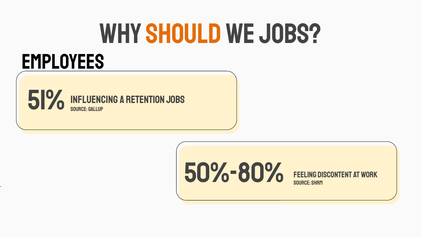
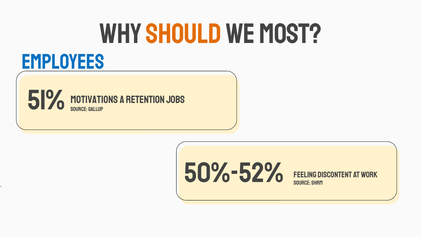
WE JOBS: JOBS -> MOST (290, 34)
EMPLOYEES colour: black -> blue (63, 62)
influencing: influencing -> motivations (94, 99)
50%-80%: 50%-80% -> 50%-52% (234, 173)
